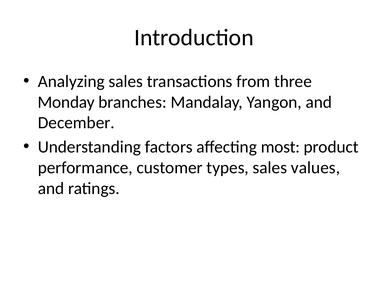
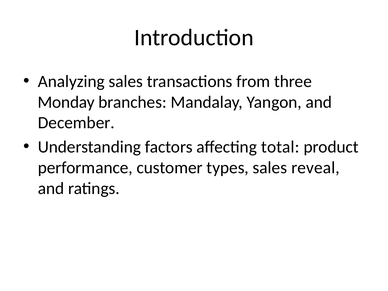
most: most -> total (280, 147)
values: values -> reveal (315, 168)
